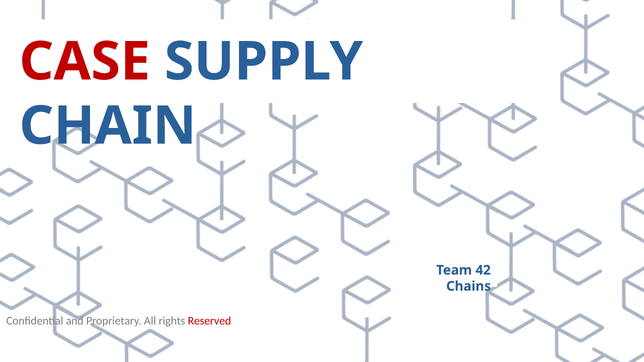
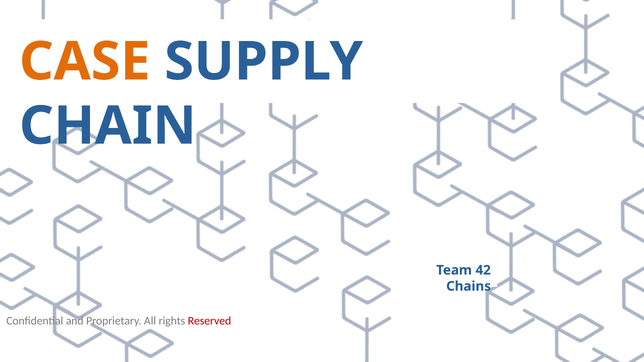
CASE colour: red -> orange (85, 62)
